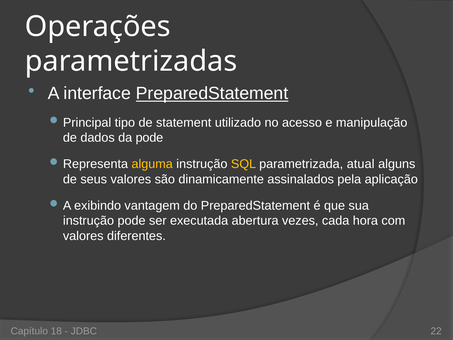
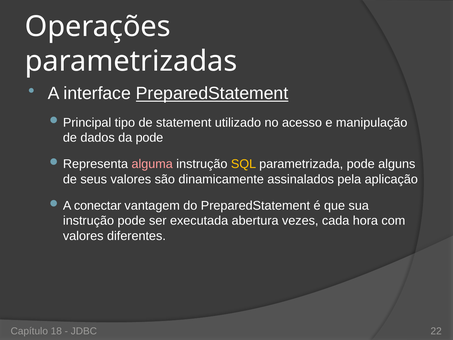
alguma colour: yellow -> pink (152, 164)
parametrizada atual: atual -> pode (361, 164)
exibindo: exibindo -> conectar (98, 206)
